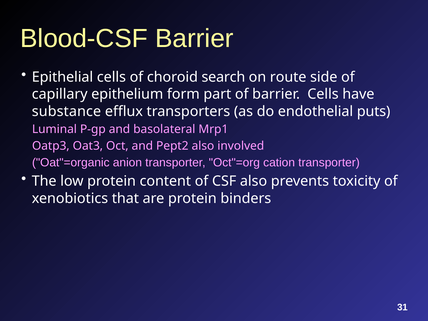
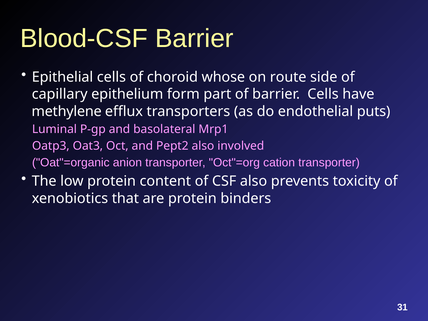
search: search -> whose (223, 77)
substance: substance -> methylene (67, 111)
